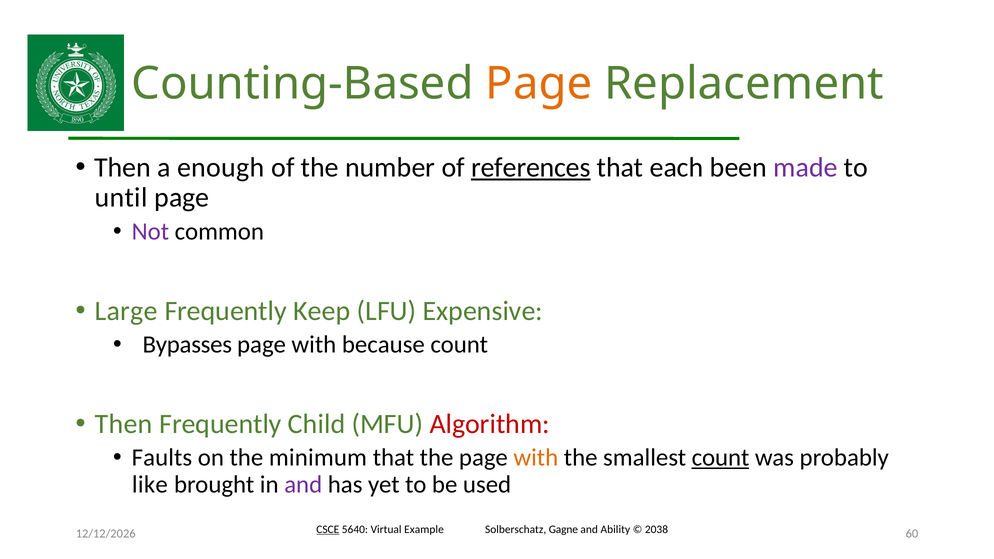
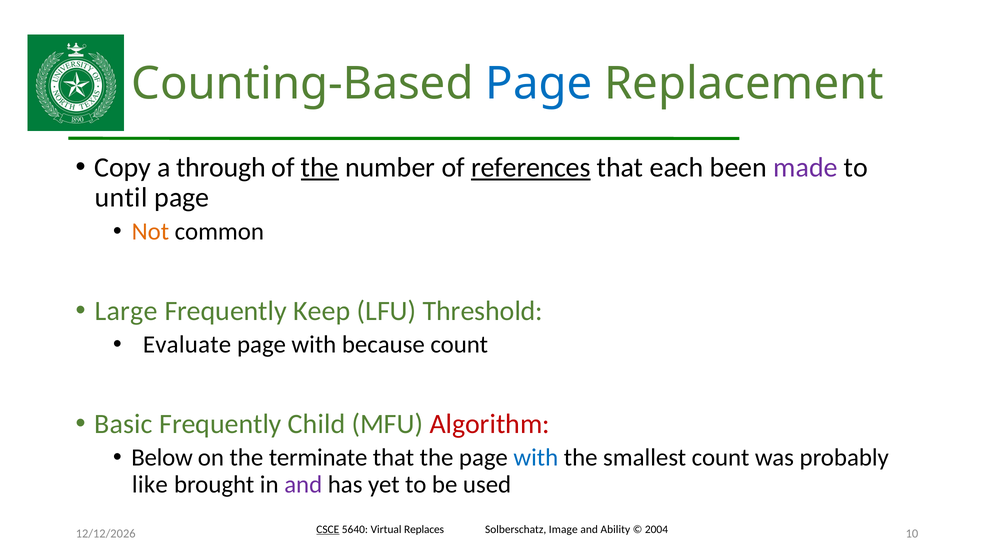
Page colour: orange -> blue (539, 83)
Then: Then -> Copy (123, 168)
enough: enough -> through (221, 168)
the underline: none -> present (320, 168)
Not colour: purple -> orange (150, 231)
Expensive: Expensive -> Threshold (483, 311)
Bypasses: Bypasses -> Evaluate (187, 345)
Then: Then -> Basic (124, 424)
Faults: Faults -> Below (162, 458)
minimum: minimum -> terminate (318, 458)
with colour: orange -> blue (536, 458)
count underline: present -> none (721, 458)
Example: Example -> Replaces (424, 530)
Gagne: Gagne -> Image (563, 530)
2038: 2038 -> 2004 (656, 530)
60: 60 -> 10 (912, 534)
